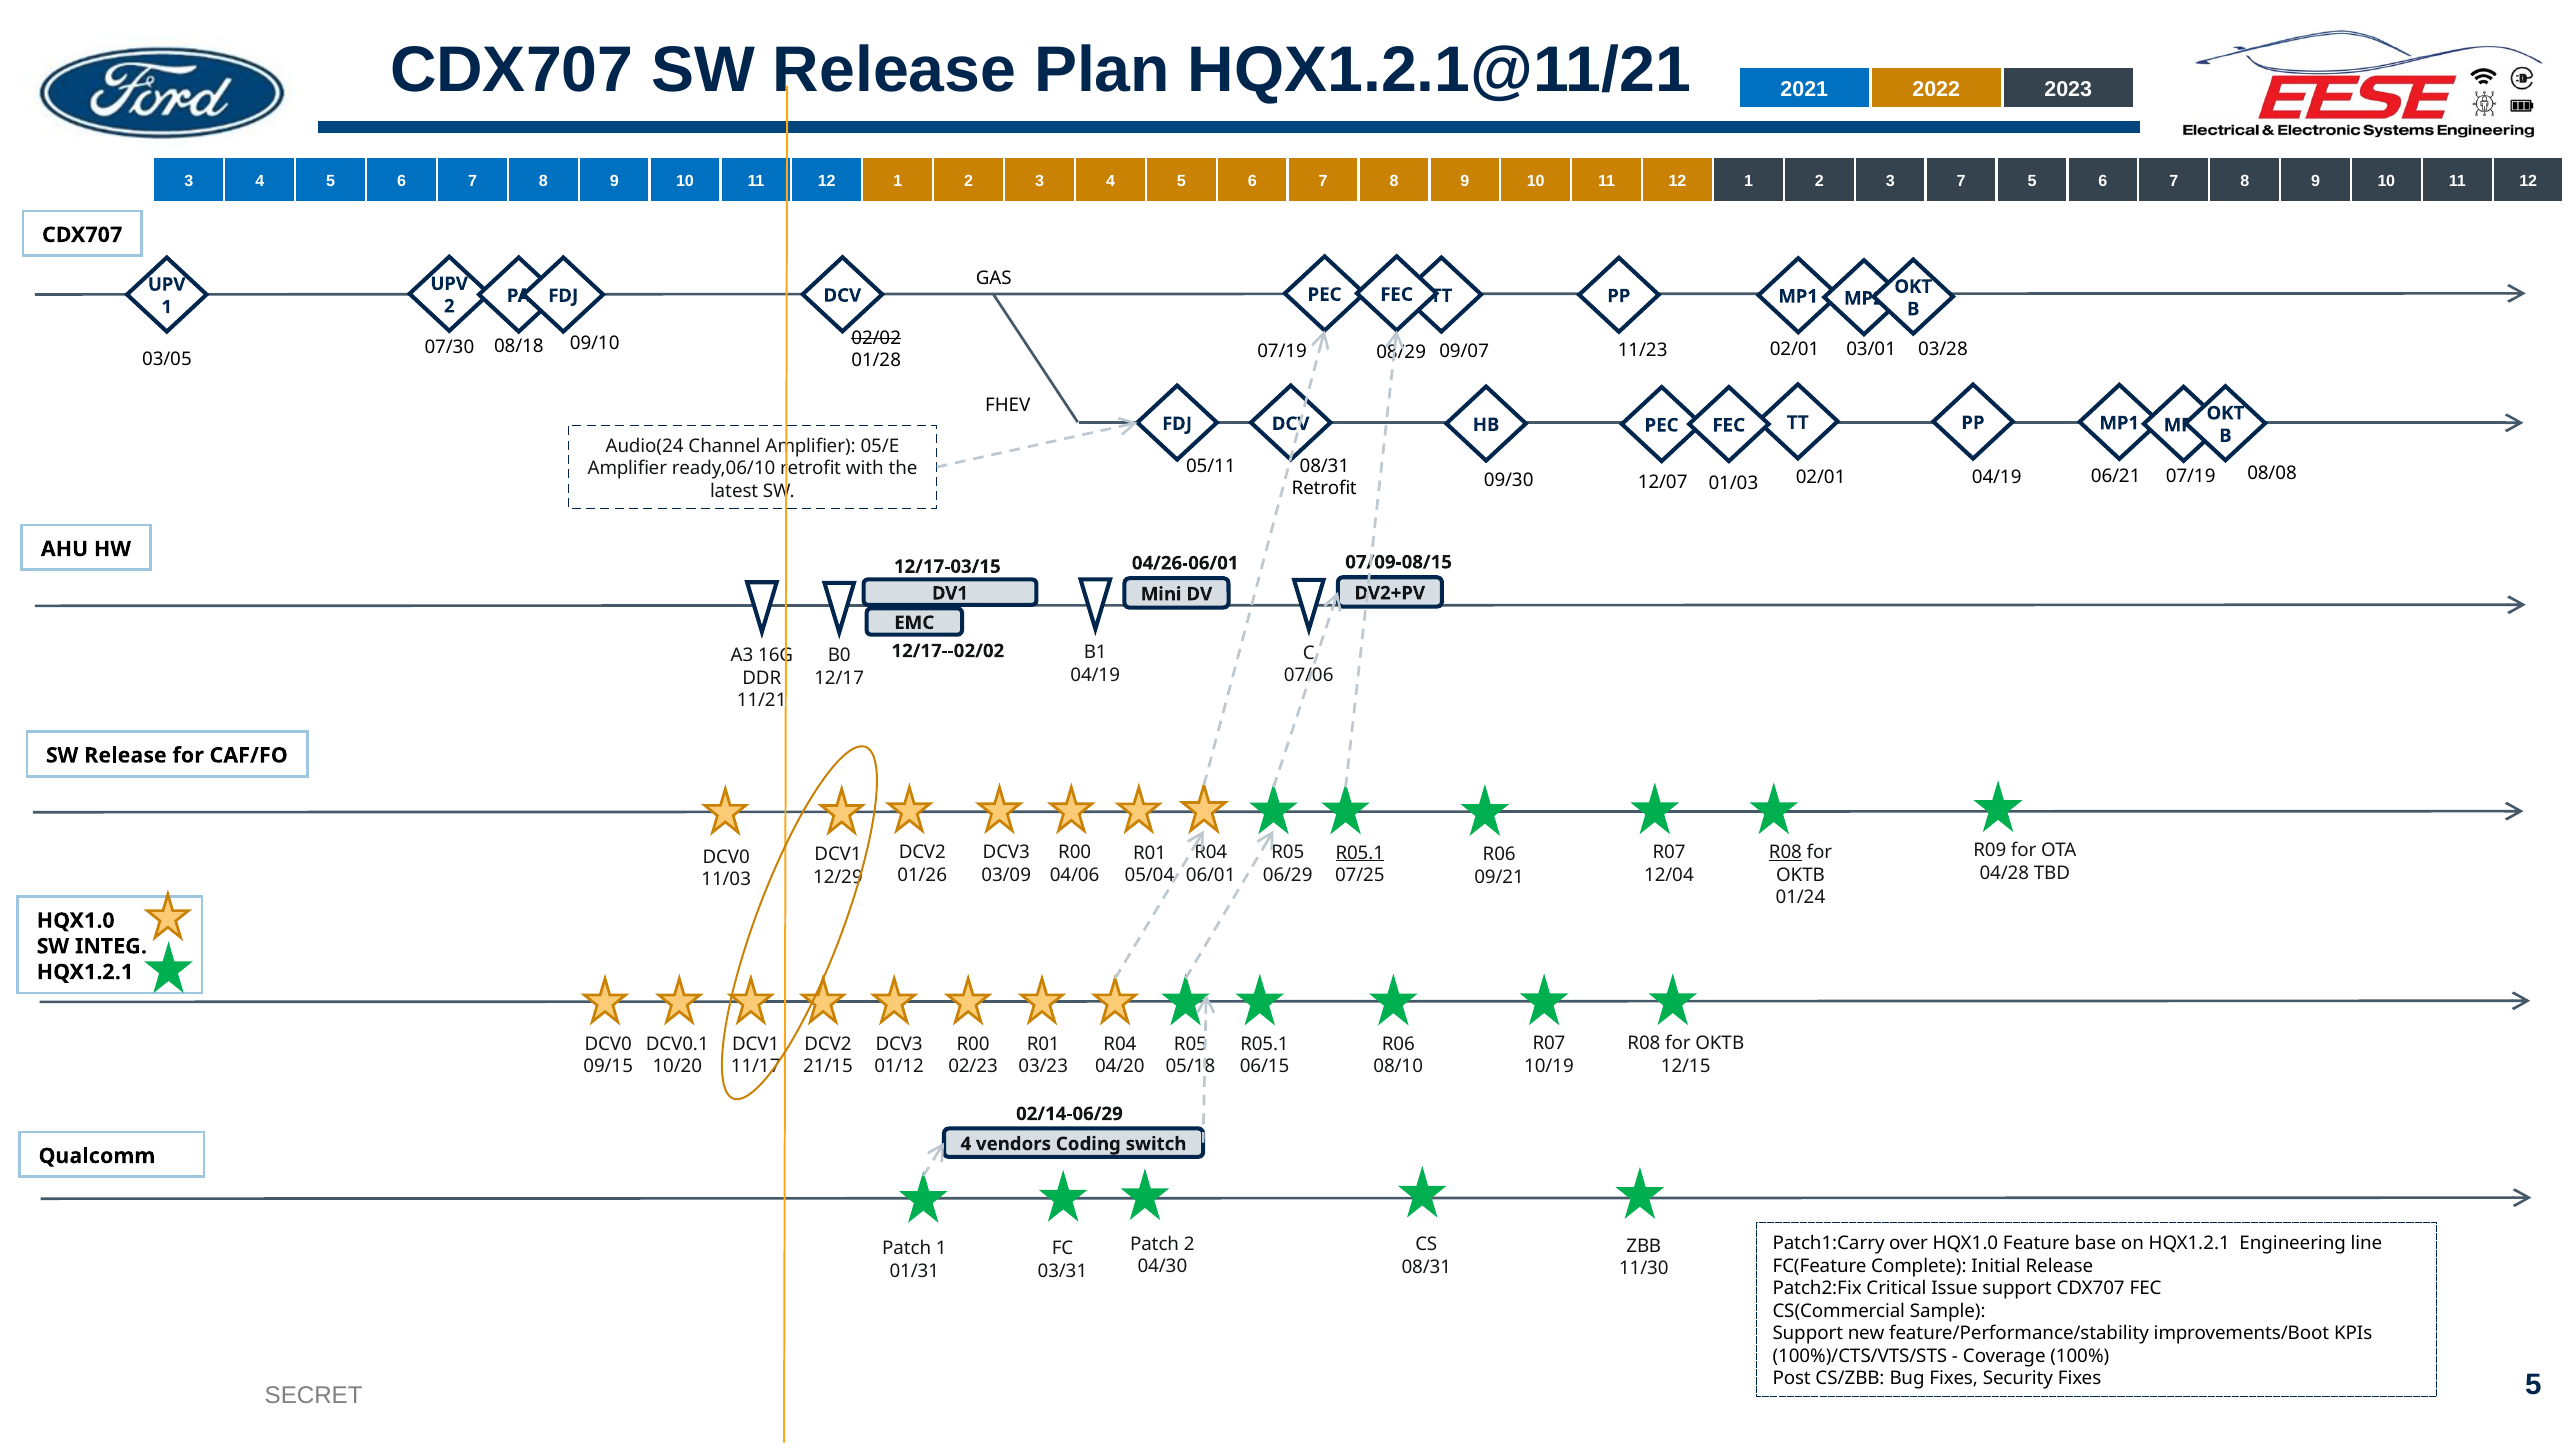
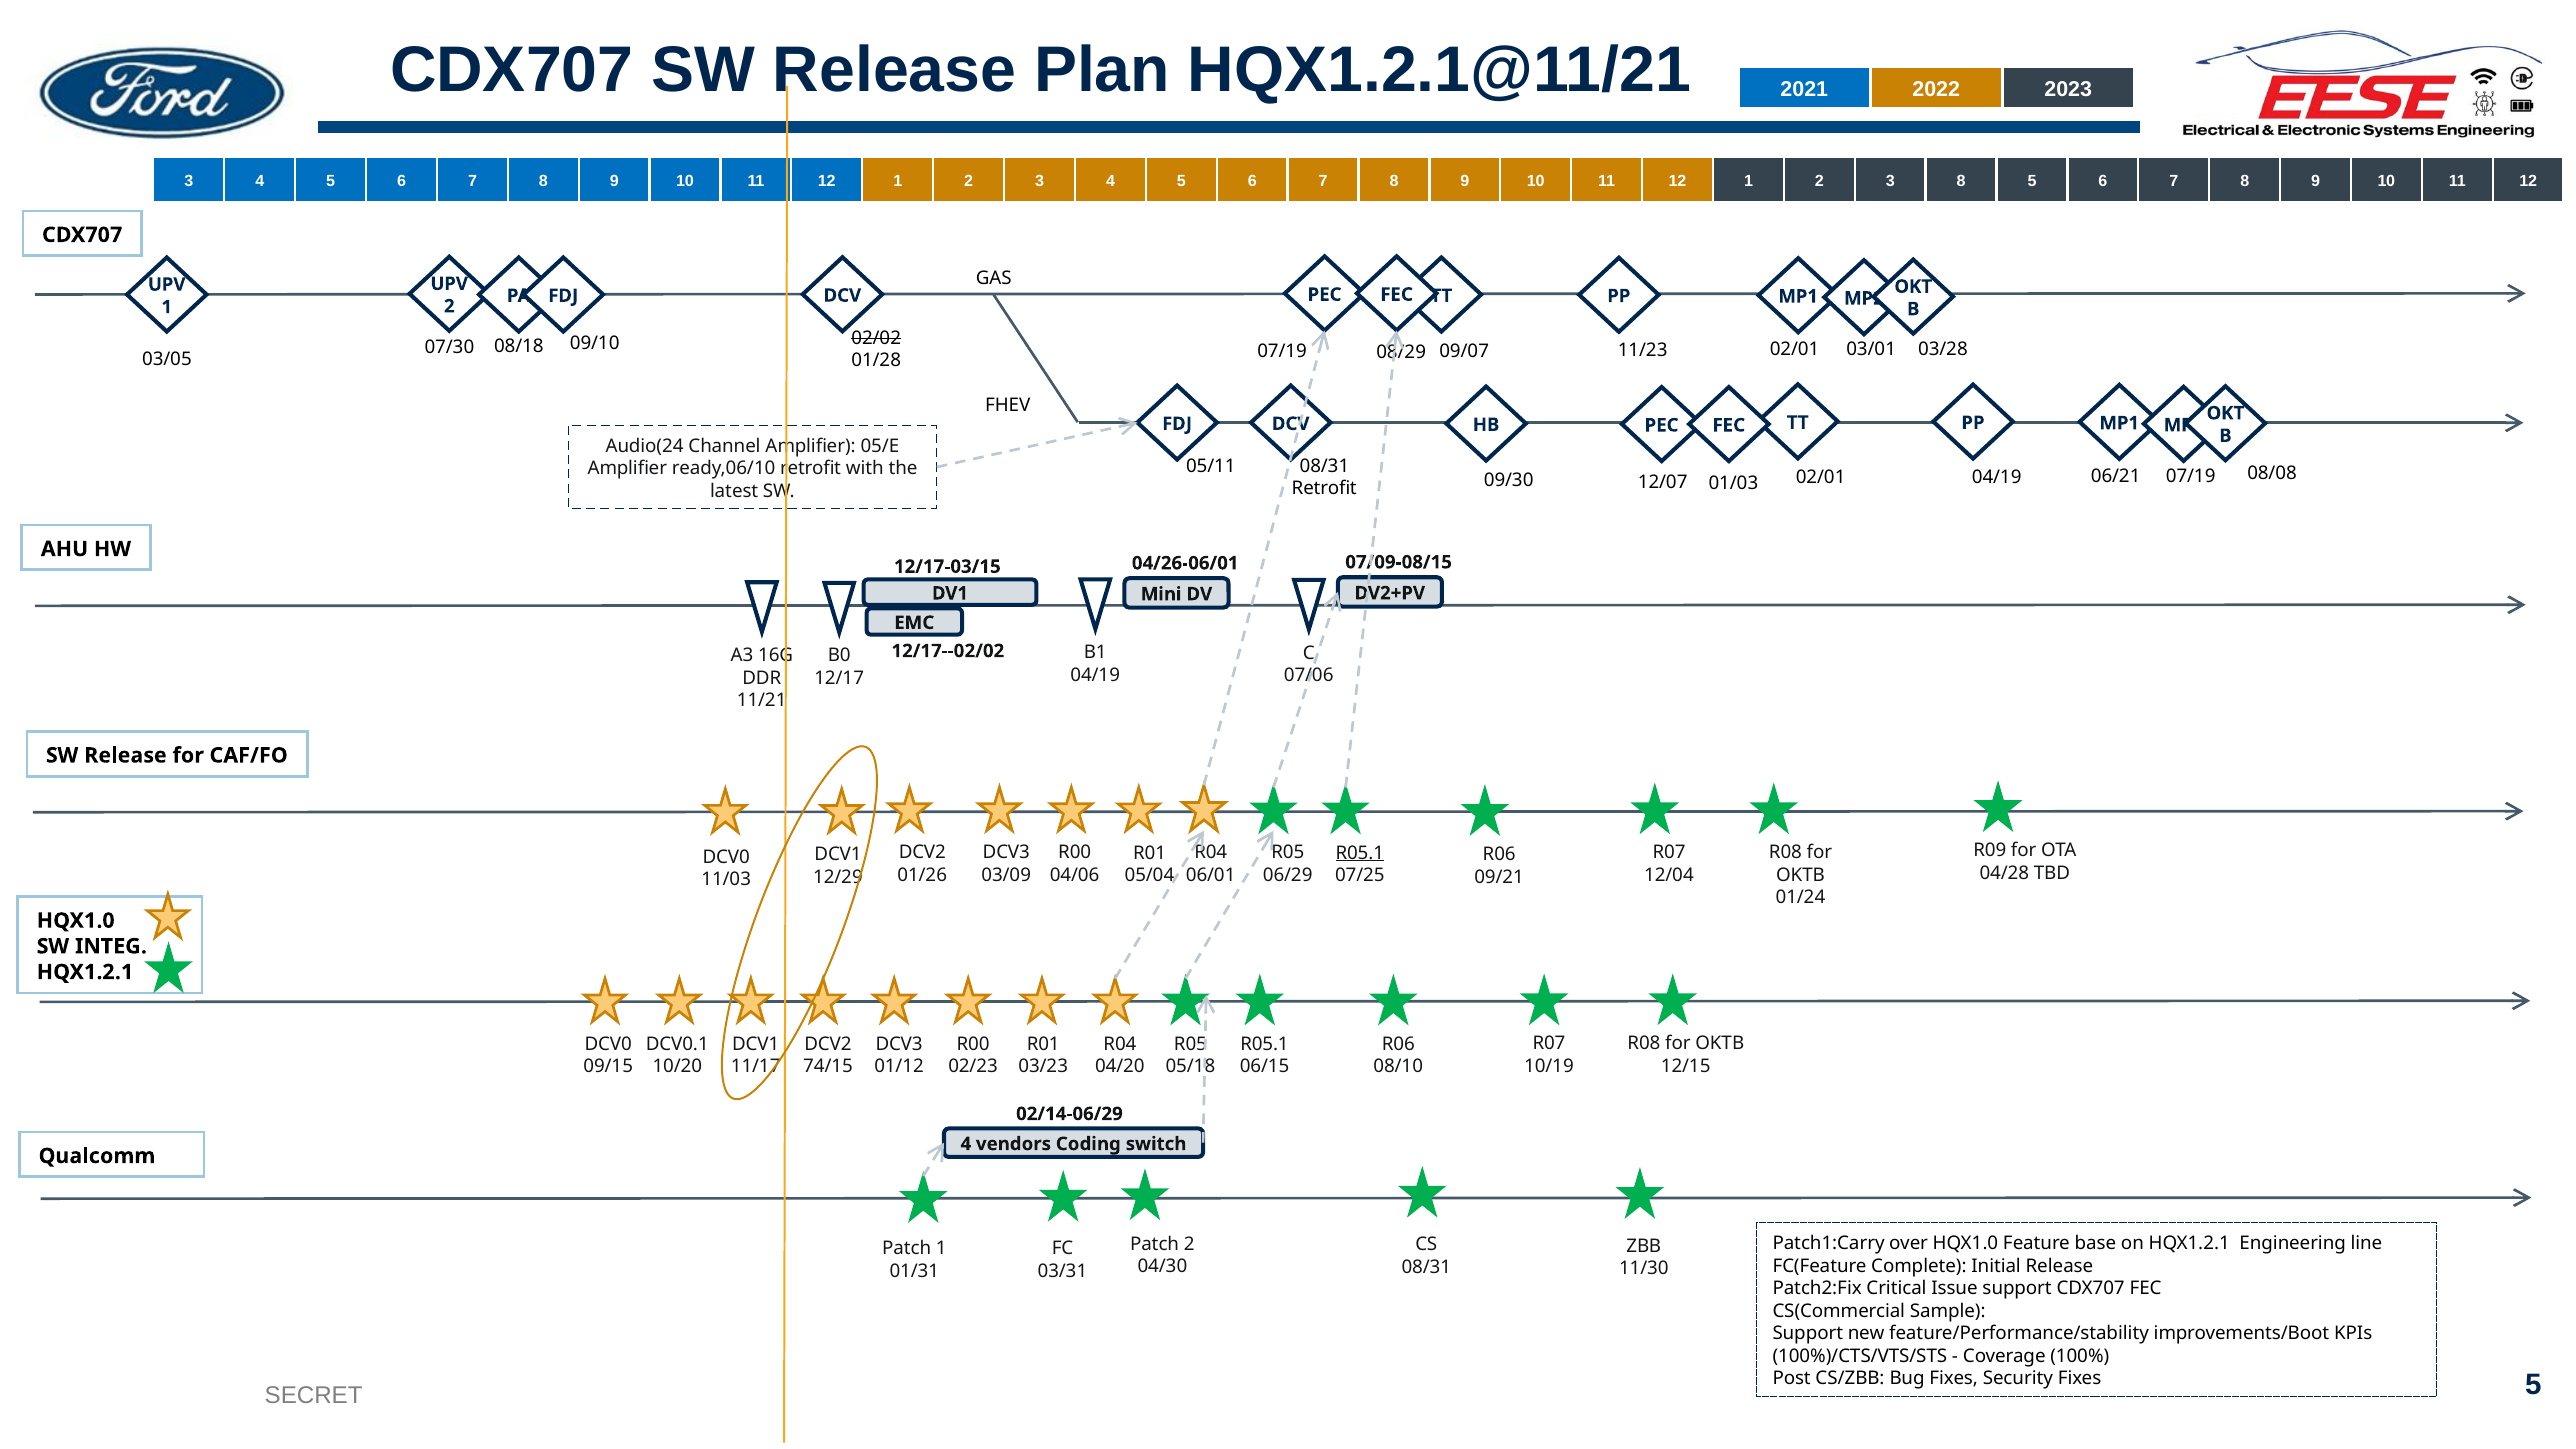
3 7: 7 -> 8 (1961, 181)
R08 underline: present -> none (1785, 853)
21/15: 21/15 -> 74/15 (828, 1066)
